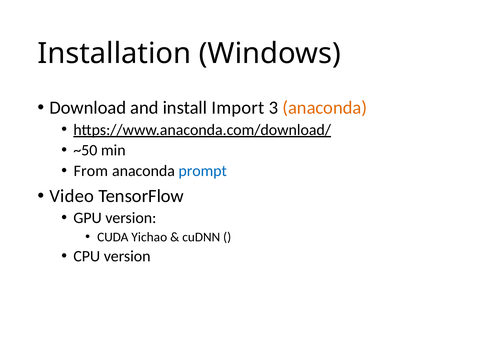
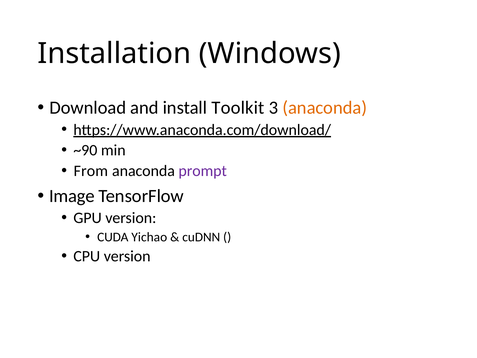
Import: Import -> Toolkit (238, 108)
~50: ~50 -> ~90 (85, 150)
prompt colour: blue -> purple (203, 171)
Video: Video -> Image (72, 196)
